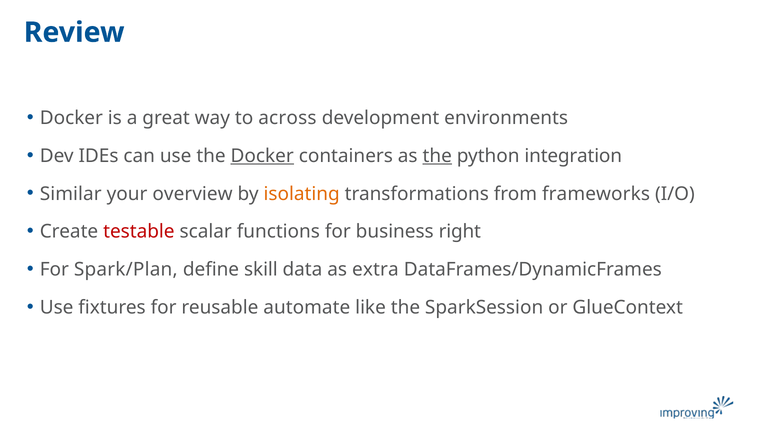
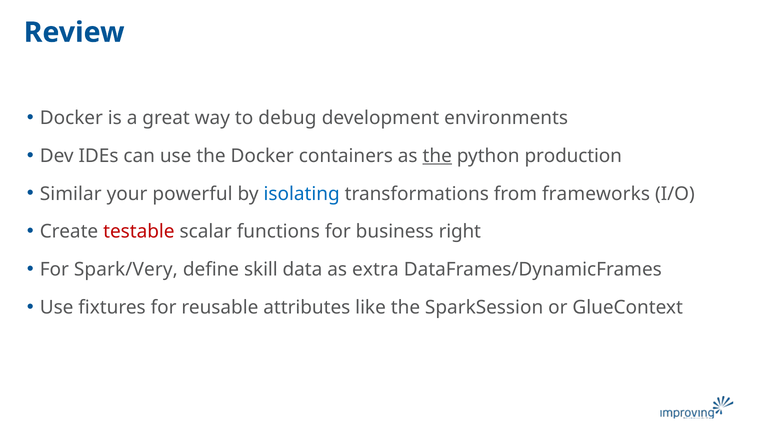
across: across -> debug (287, 118)
Docker underline: present -> none (262, 156)
integration: integration -> production (573, 156)
overview: overview -> powerful (193, 194)
isolating colour: orange -> blue (302, 194)
Spark/Plan: Spark/Plan -> Spark/Very (126, 270)
automate: automate -> attributes (307, 308)
